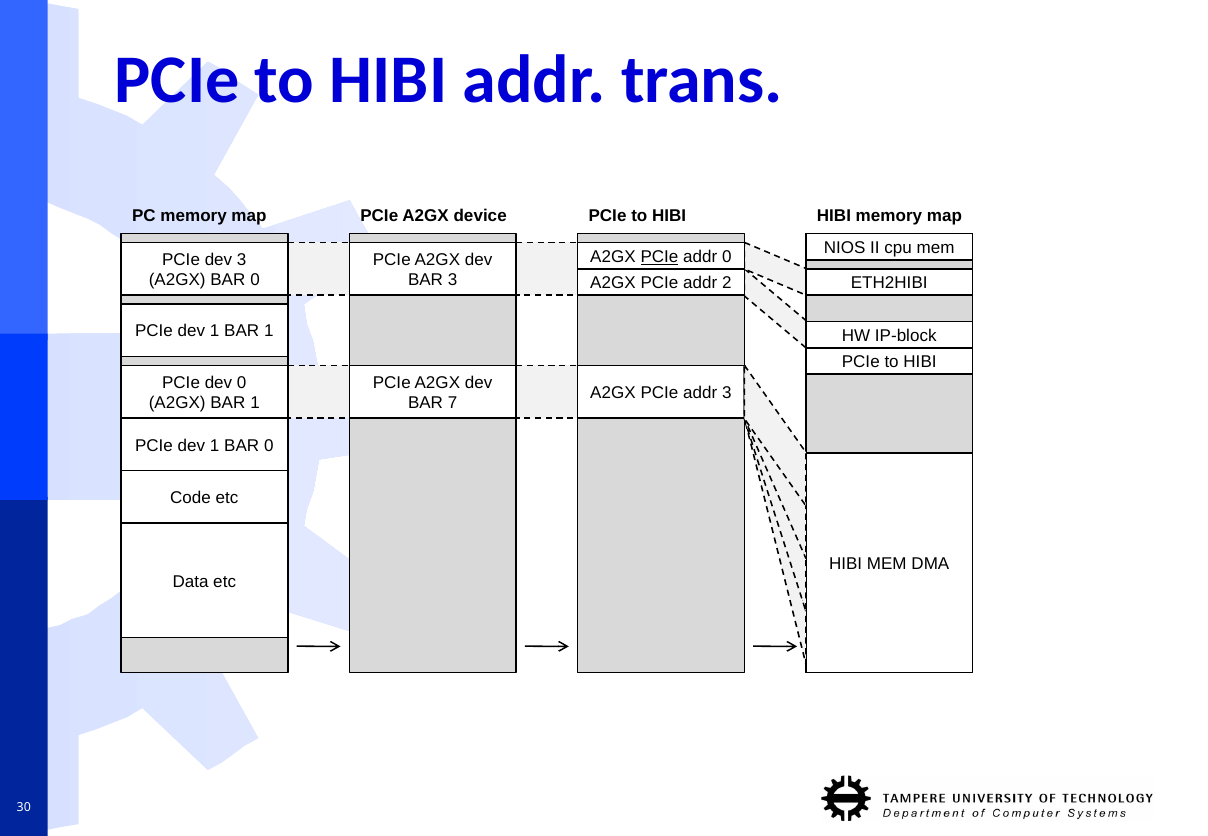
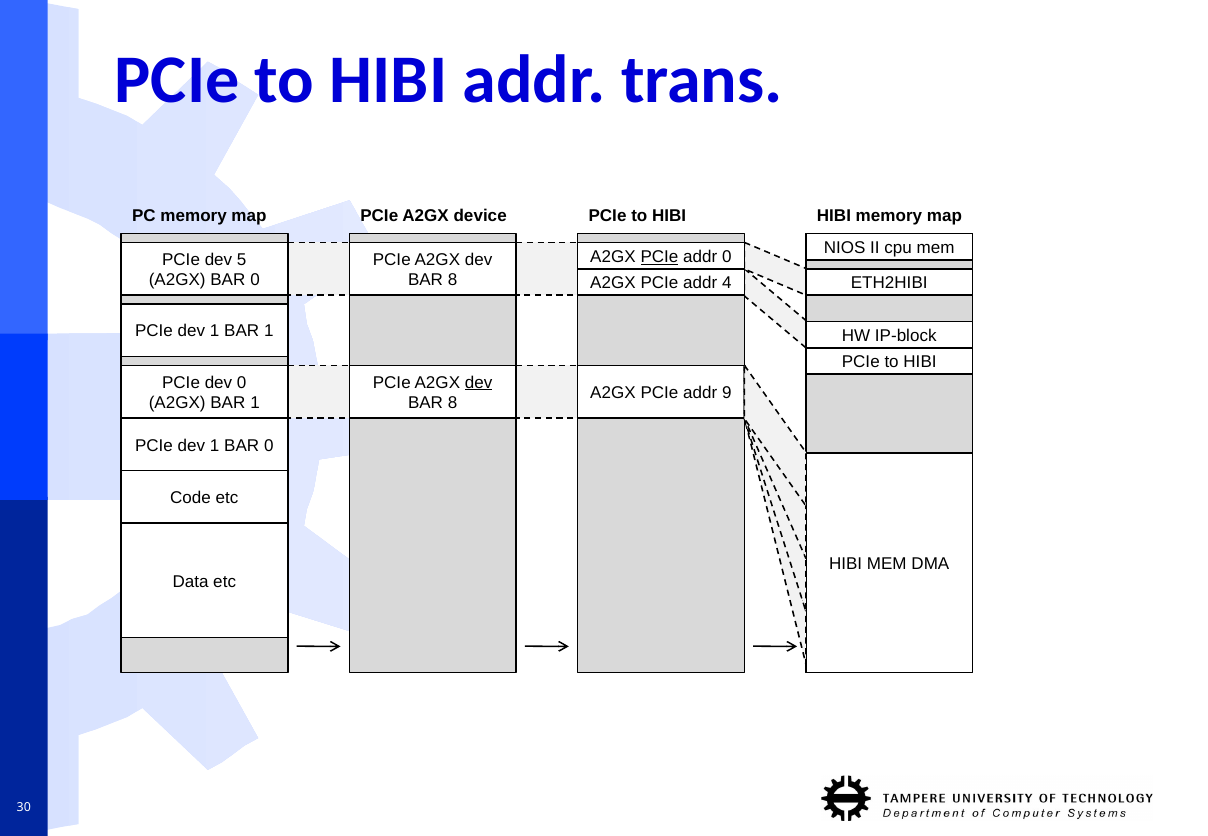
dev 3: 3 -> 5 (242, 260)
3: 3 -> 8 (453, 280)
2: 2 -> 4 (727, 283)
dev underline: none -> present (479, 383)
addr 3: 3 -> 9 (727, 393)
7: 7 -> 8 (453, 403)
